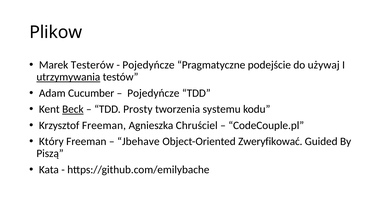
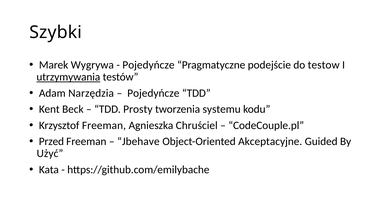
Plikow: Plikow -> Szybki (56, 32)
Testerów: Testerów -> Wygrywa (92, 65)
używaj: używaj -> testow (324, 65)
Cucumber: Cucumber -> Narzędzia (91, 93)
Beck underline: present -> none (73, 109)
Który: Który -> Przed (51, 141)
Zweryfikować: Zweryfikować -> Akceptacyjne (270, 141)
Piszą: Piszą -> Użyć (50, 154)
